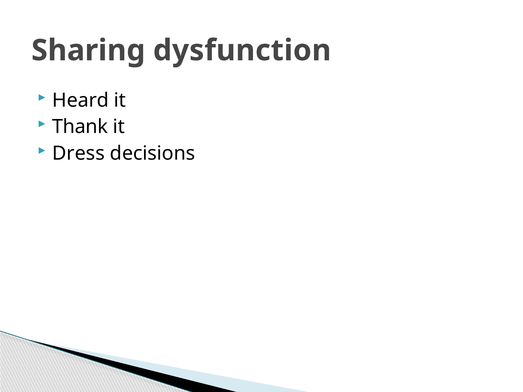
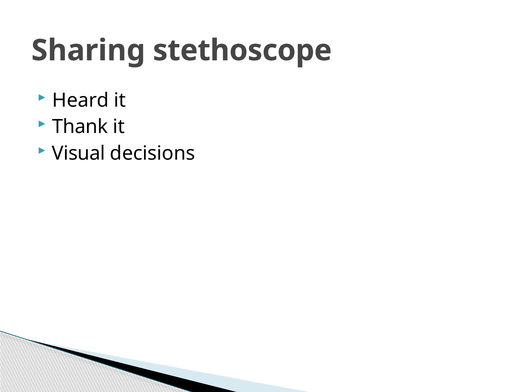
dysfunction: dysfunction -> stethoscope (242, 50)
Dress: Dress -> Visual (79, 153)
